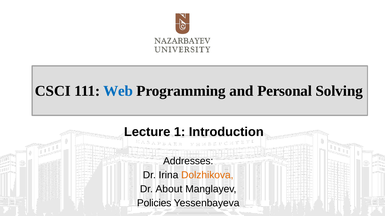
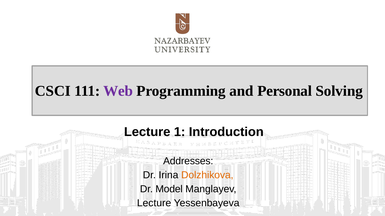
Web colour: blue -> purple (118, 91)
About: About -> Model (169, 190)
Policies: Policies -> Lecture (154, 204)
